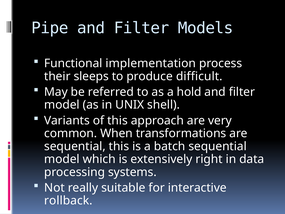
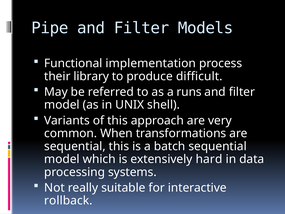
sleeps: sleeps -> library (91, 76)
hold: hold -> runs (189, 92)
right: right -> hard (209, 159)
